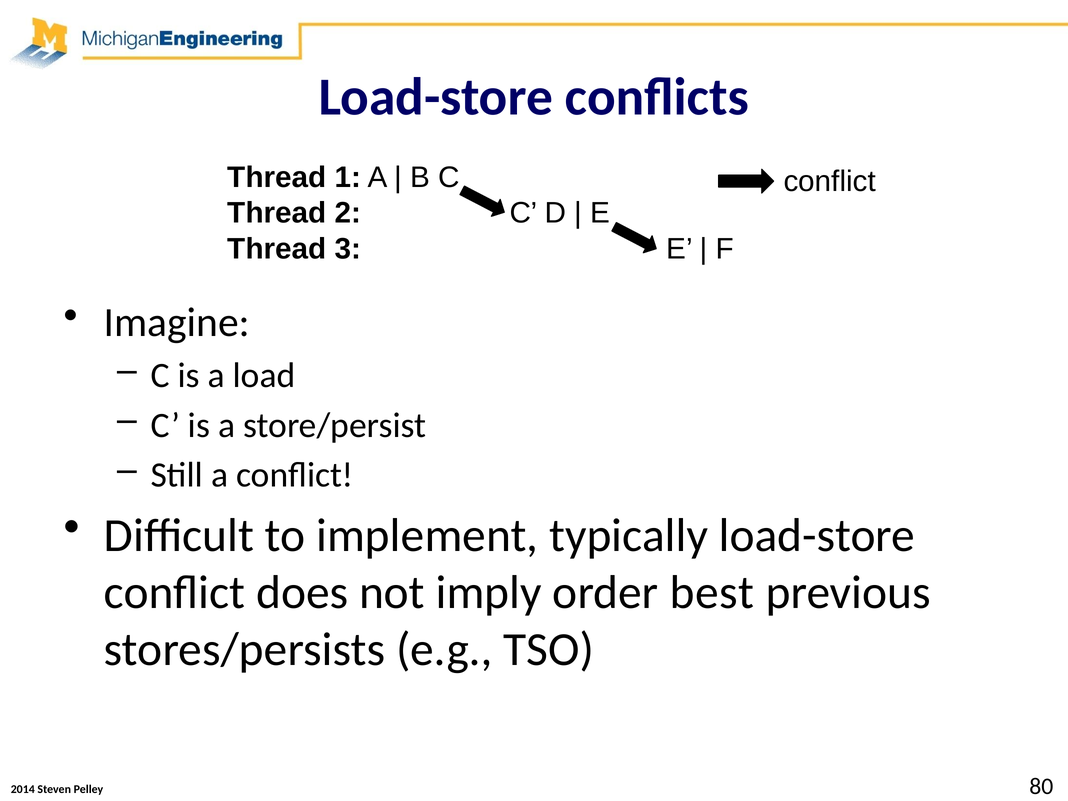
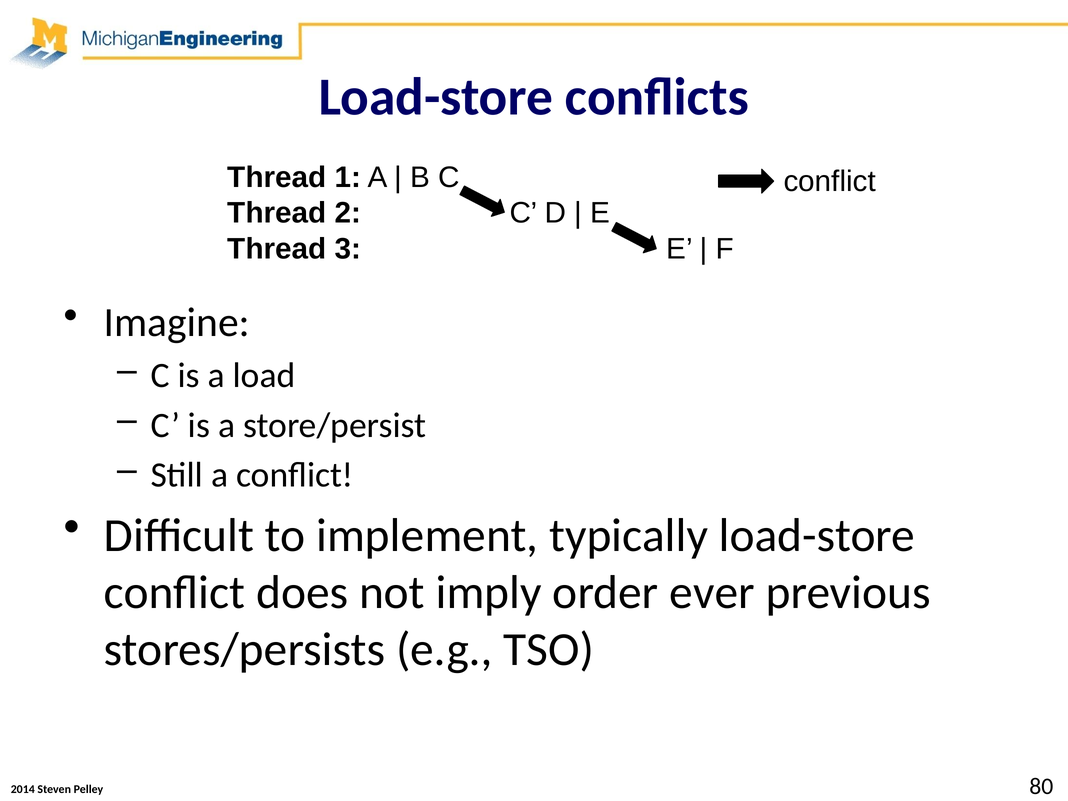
best: best -> ever (712, 592)
